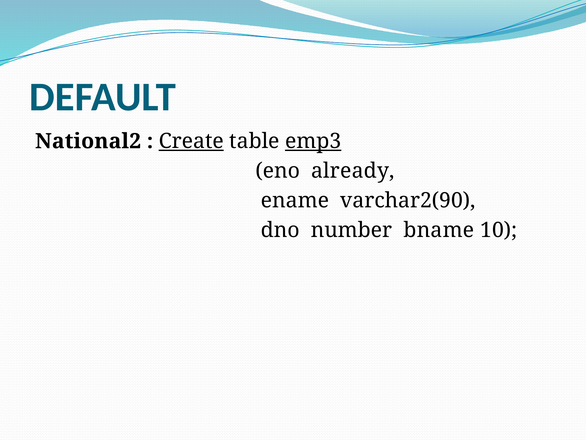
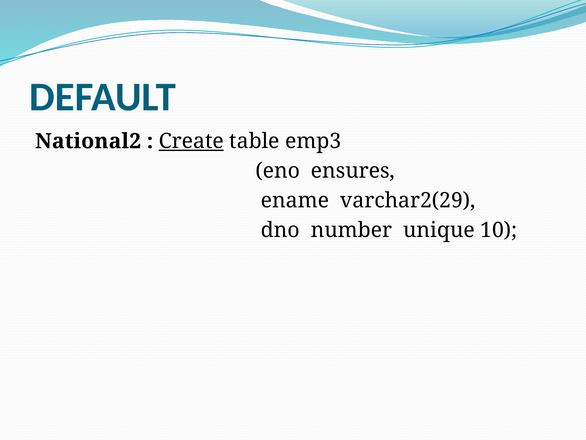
emp3 underline: present -> none (313, 141)
already: already -> ensures (353, 171)
varchar2(90: varchar2(90 -> varchar2(29 (408, 200)
bname: bname -> unique (439, 230)
